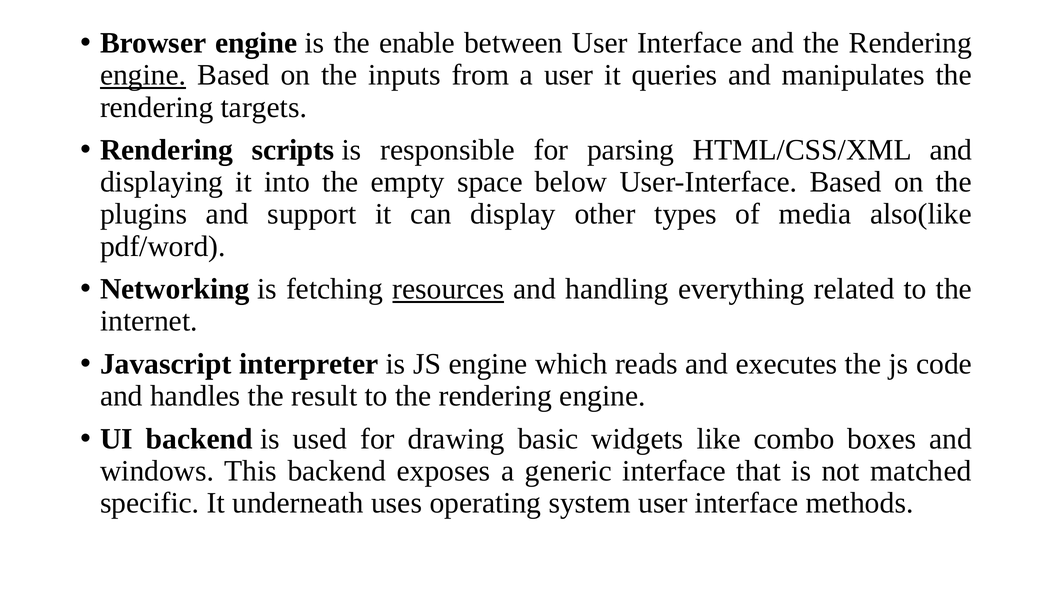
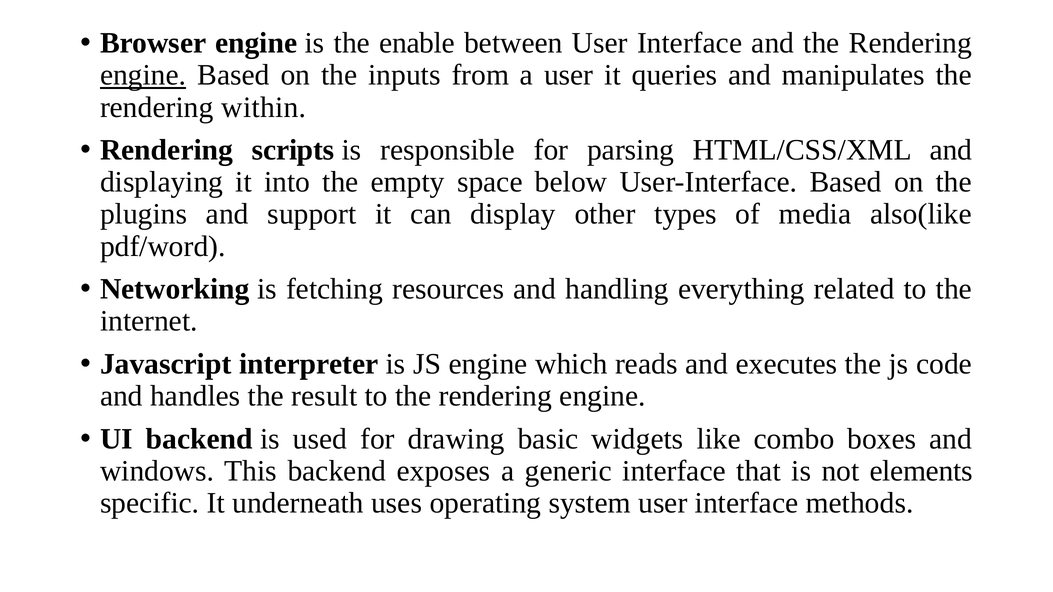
targets: targets -> within (264, 107)
resources underline: present -> none (448, 289)
matched: matched -> elements (921, 471)
